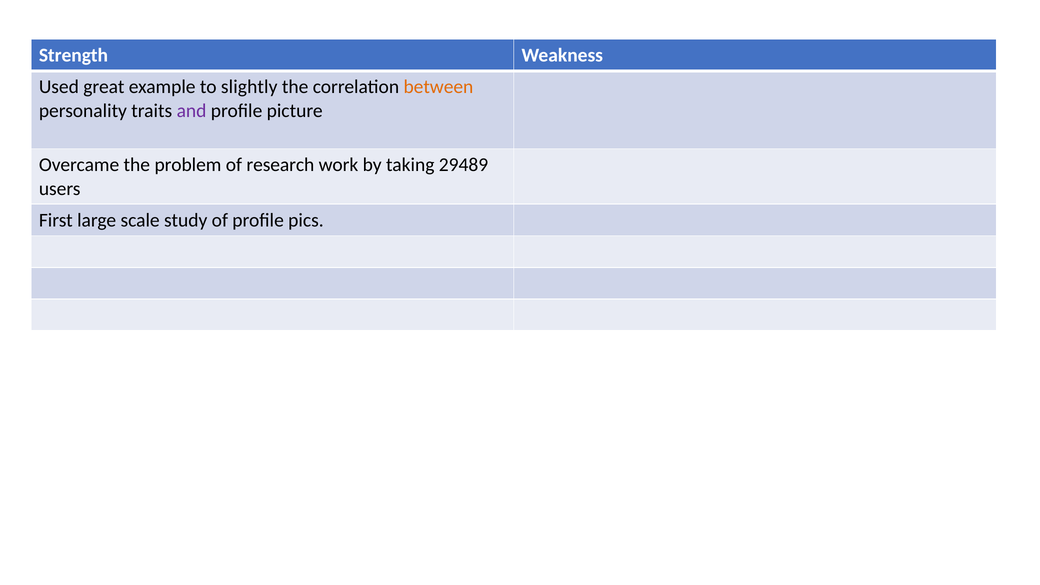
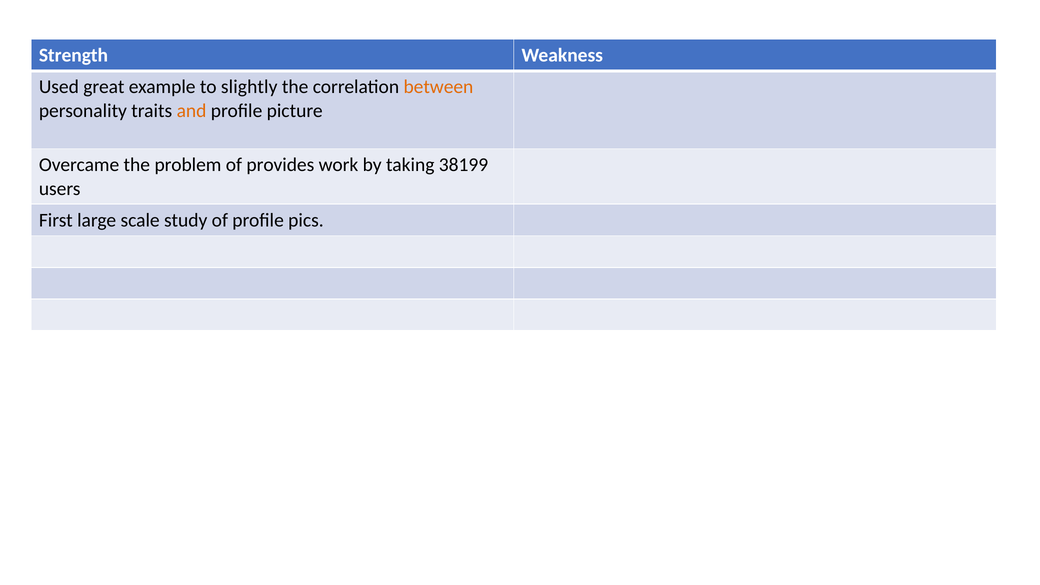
and colour: purple -> orange (192, 111)
research: research -> provides (280, 165)
29489: 29489 -> 38199 (463, 165)
